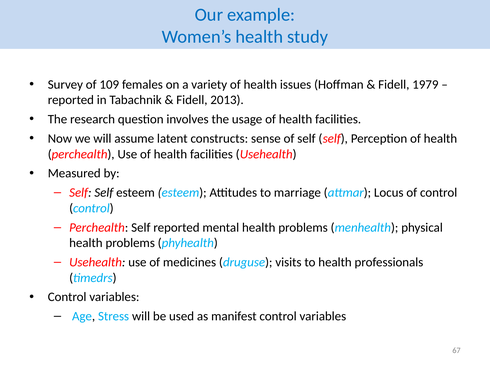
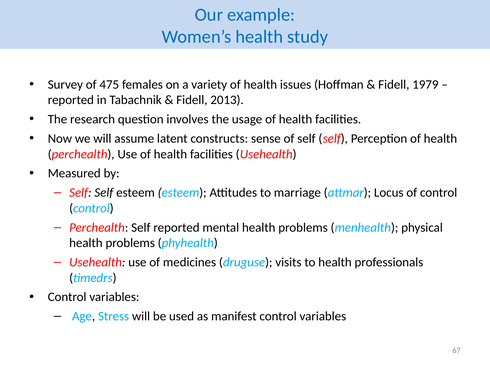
109: 109 -> 475 (109, 85)
